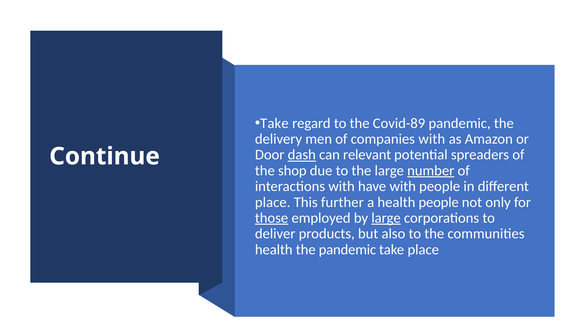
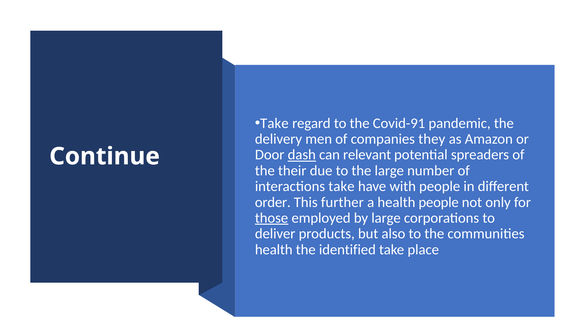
Covid-89: Covid-89 -> Covid-91 (399, 123)
companies with: with -> they (432, 139)
shop: shop -> their (292, 171)
number underline: present -> none (431, 171)
interactions with: with -> take (341, 186)
place: place -> order (273, 202)
large underline: present -> none (386, 218)
the pandemic: pandemic -> identified (347, 250)
